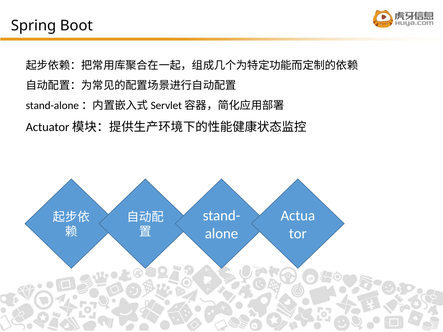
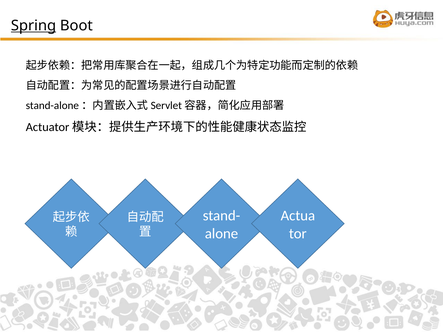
Spring underline: none -> present (34, 26)
